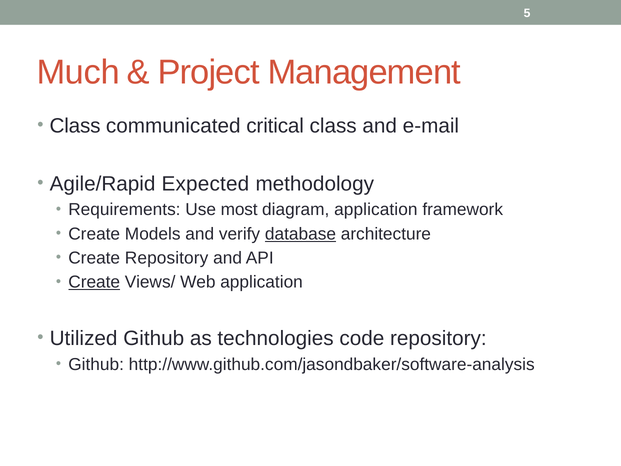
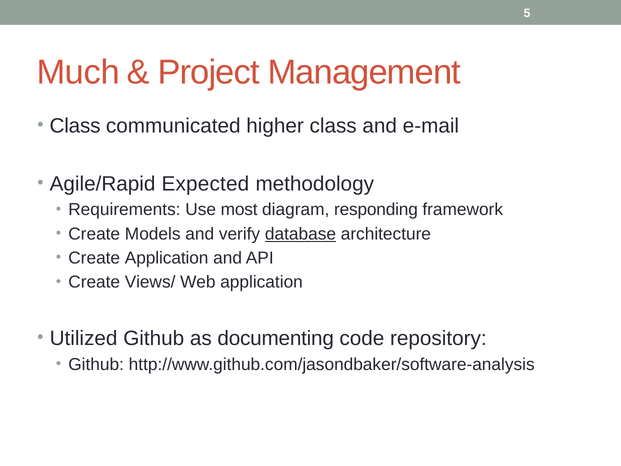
critical: critical -> higher (275, 126)
diagram application: application -> responding (376, 210)
Create Repository: Repository -> Application (167, 258)
Create underline: present -> none (94, 282)
technologies: technologies -> documenting (276, 338)
